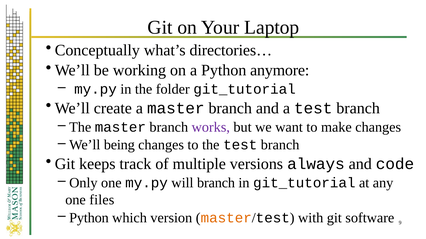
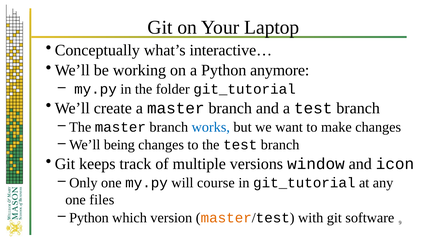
directories…: directories… -> interactive… (231, 50)
works colour: purple -> blue (211, 127)
always: always -> window (316, 164)
code: code -> icon (395, 164)
will branch: branch -> course (216, 183)
